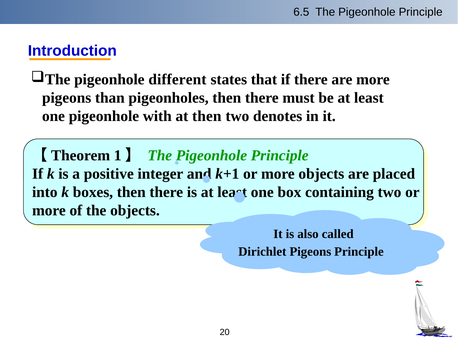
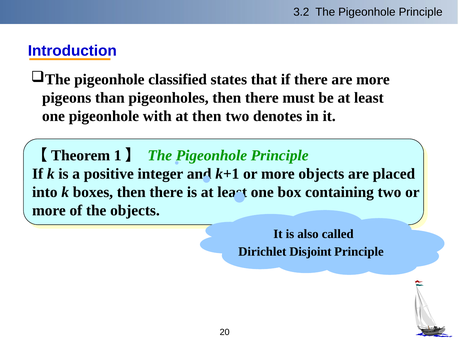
6.5: 6.5 -> 3.2 (301, 12)
different: different -> classified (178, 80)
Dirichlet Pigeons: Pigeons -> Disjoint (310, 252)
